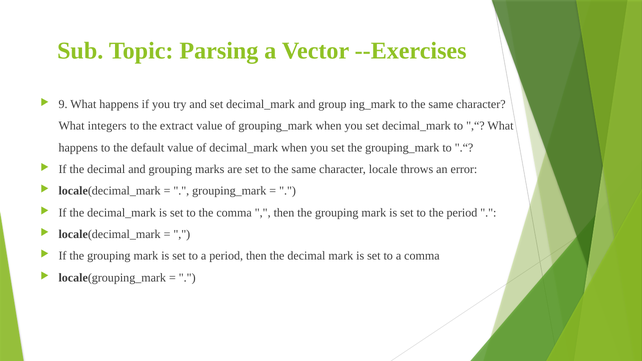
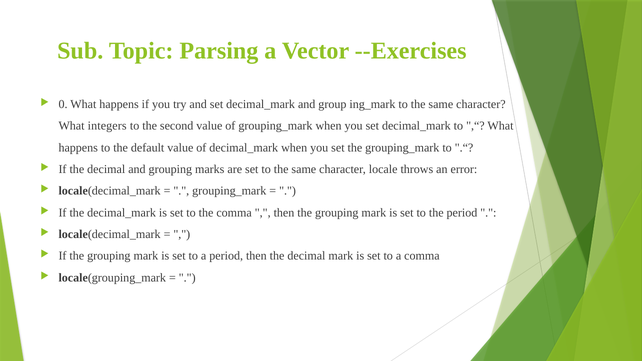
9: 9 -> 0 (63, 104)
extract: extract -> second (177, 126)
